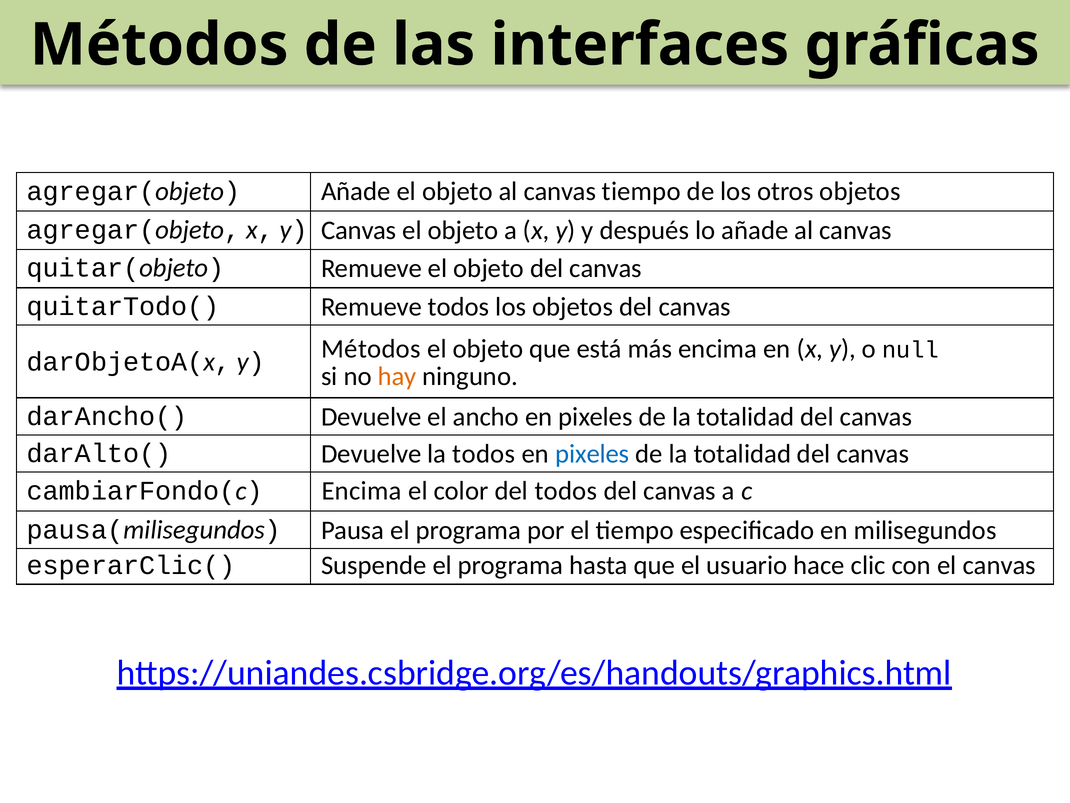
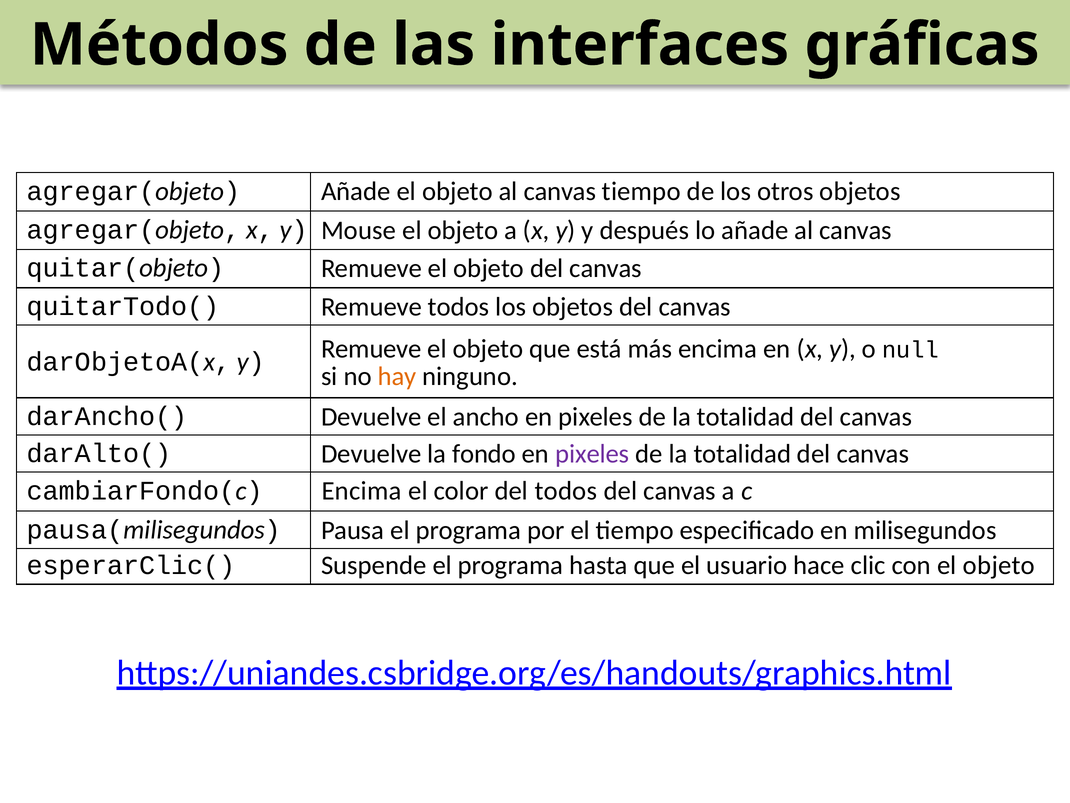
Canvas: Canvas -> Mouse (359, 230)
Métodos: Métodos -> Remueve (371, 349)
la todos: todos -> fondo (484, 454)
pixeles colour: blue -> purple (592, 454)
con el canvas: canvas -> objeto (999, 565)
